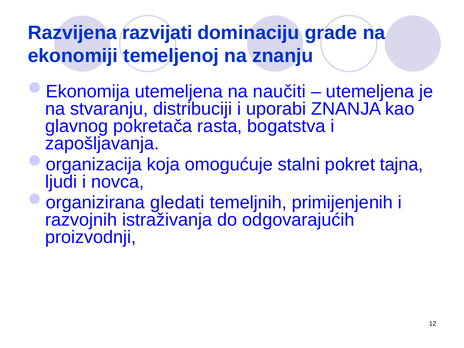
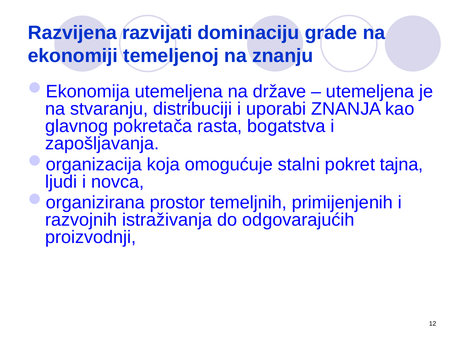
naučiti: naučiti -> države (280, 91)
gledati: gledati -> prostor (177, 203)
